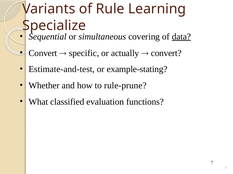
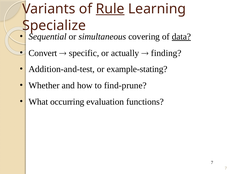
Rule underline: none -> present (110, 9)
convert: convert -> finding (166, 53)
Estimate-and-test: Estimate-and-test -> Addition-and-test (62, 69)
rule-prune: rule-prune -> find-prune (125, 86)
classified: classified -> occurring (67, 102)
